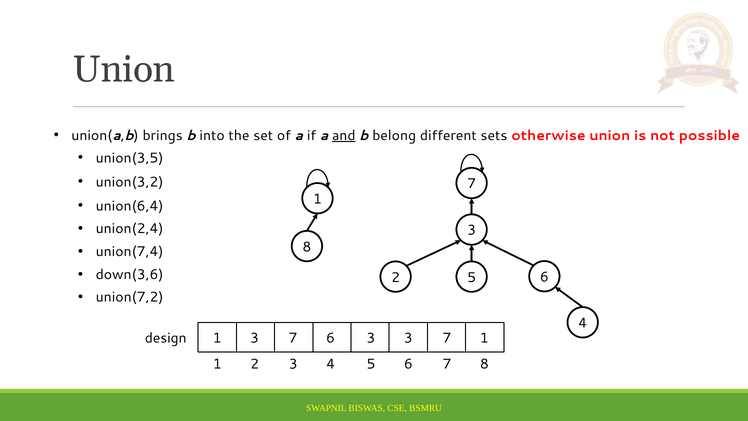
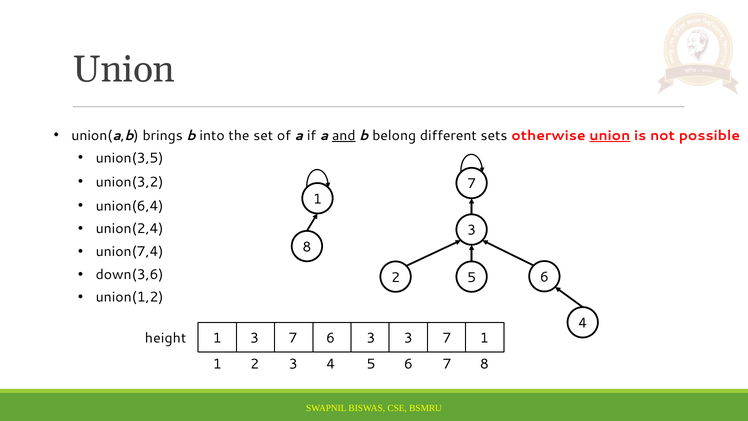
union underline: none -> present (610, 135)
union(7,2: union(7,2 -> union(1,2 (130, 297)
design: design -> height (166, 338)
